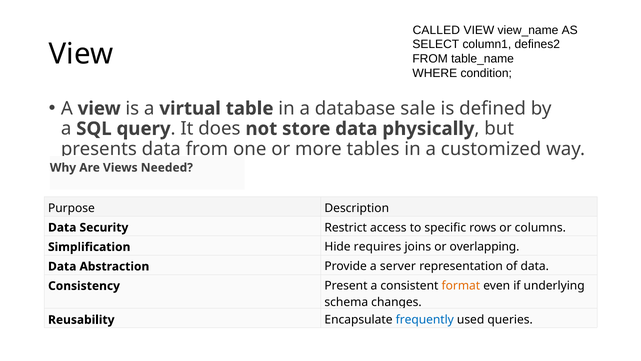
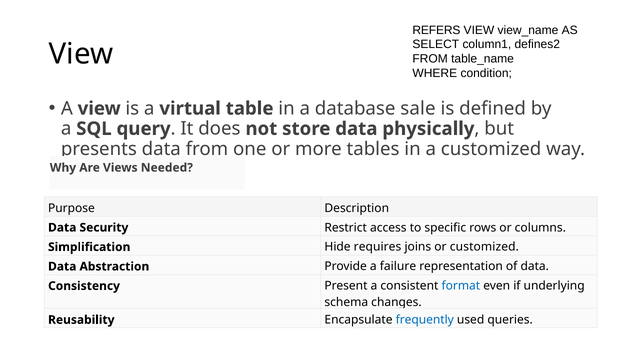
CALLED: CALLED -> REFERS (436, 30)
or overlapping: overlapping -> customized (484, 247)
server: server -> failure (398, 266)
format colour: orange -> blue (461, 286)
